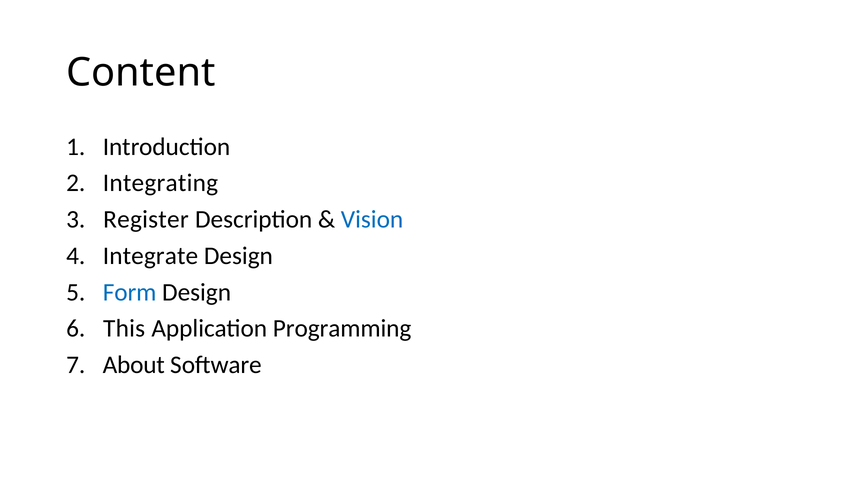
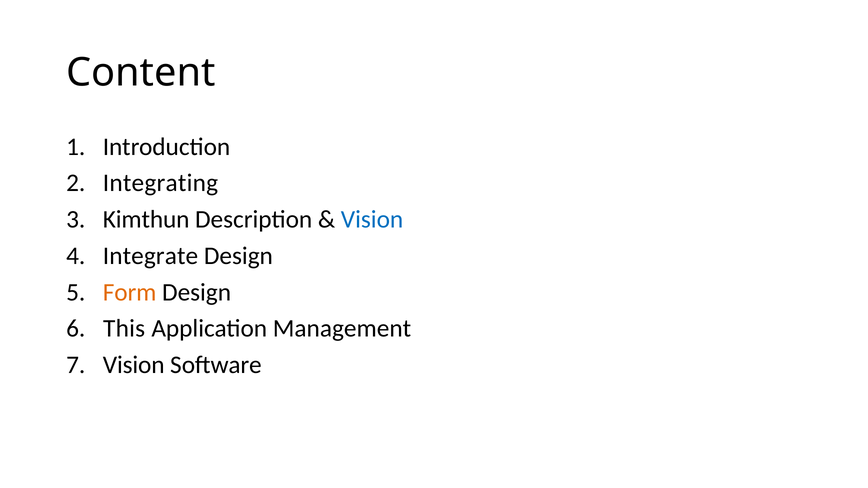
Register: Register -> Kimthun (146, 220)
Form colour: blue -> orange (130, 292)
Programming: Programming -> Management (342, 329)
About: About -> Vision (134, 365)
